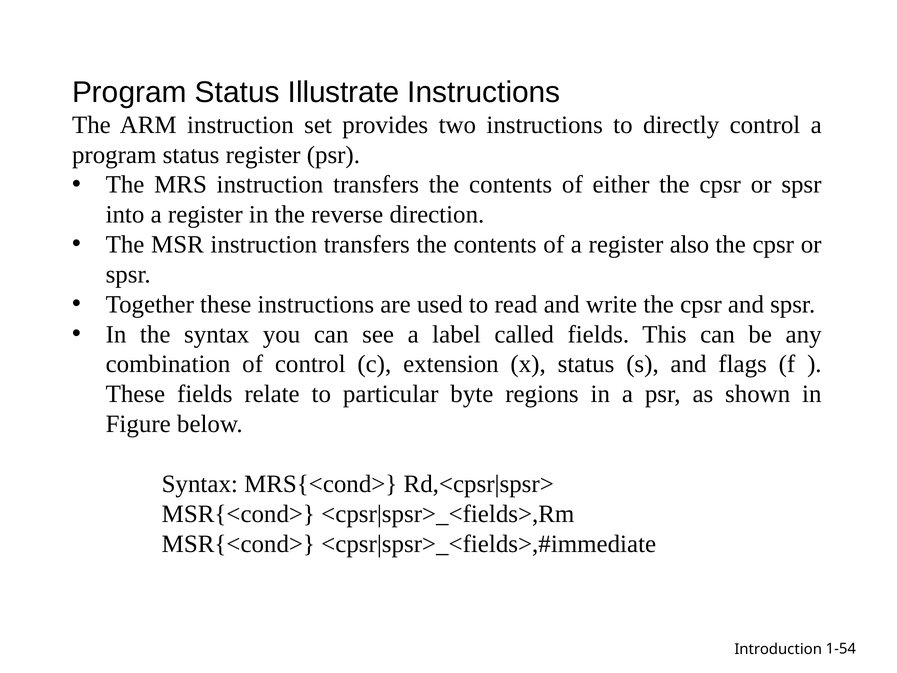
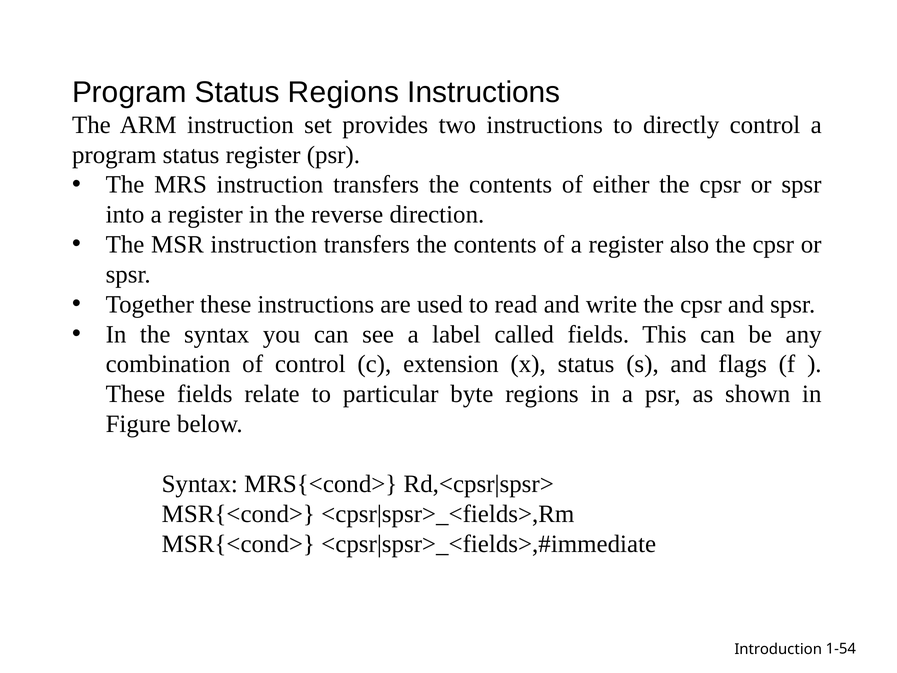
Status Illustrate: Illustrate -> Regions (343, 92)
